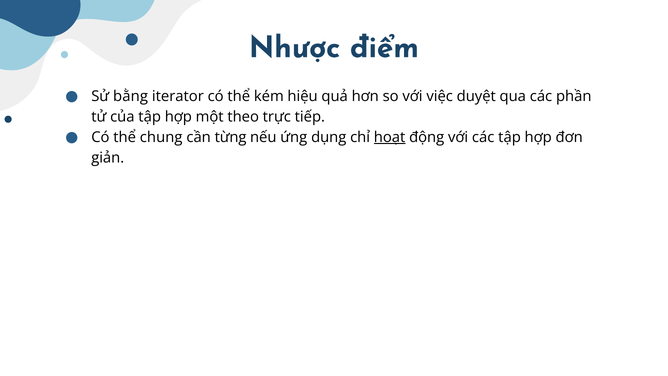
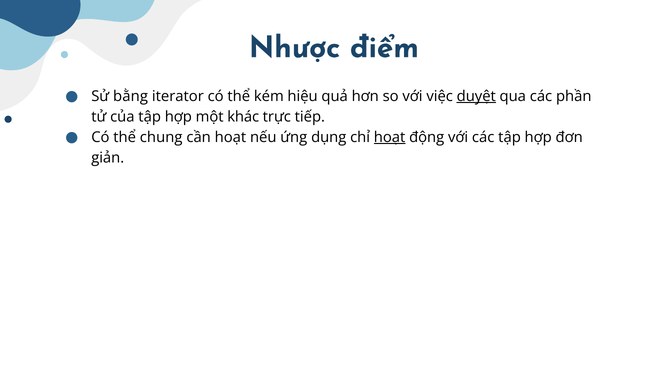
duyệt underline: none -> present (476, 96)
theo: theo -> khác (243, 117)
cần từng: từng -> hoạt (230, 137)
